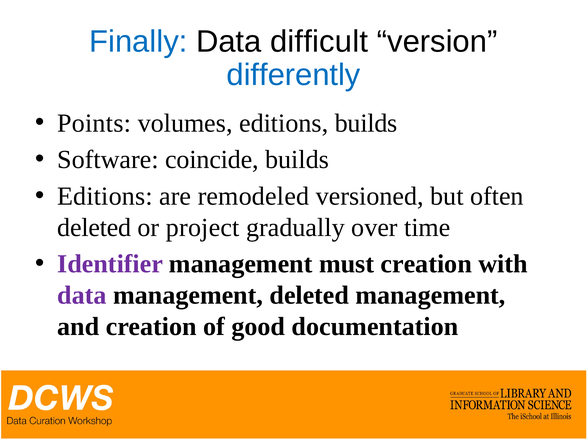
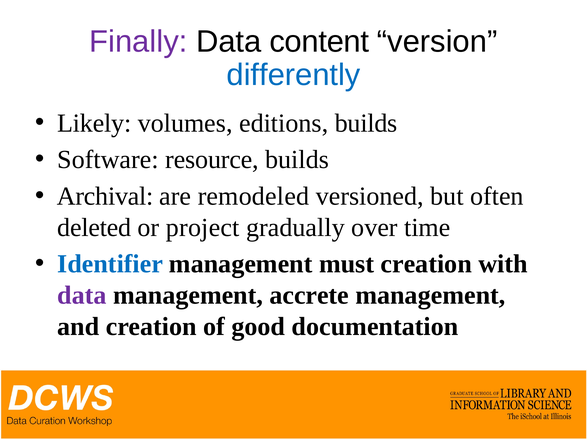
Finally colour: blue -> purple (138, 42)
difficult: difficult -> content (319, 42)
Points: Points -> Likely (94, 123)
coincide: coincide -> resource (212, 160)
Editions: Editions -> Archival (105, 196)
Identifier colour: purple -> blue (110, 264)
management deleted: deleted -> accrete (309, 295)
